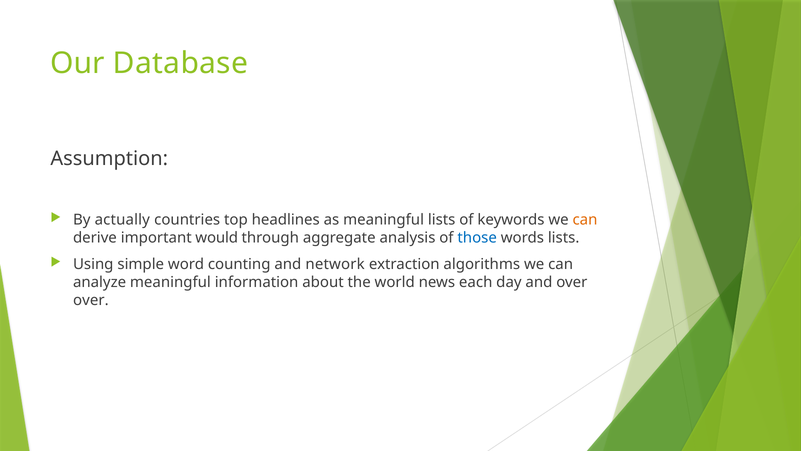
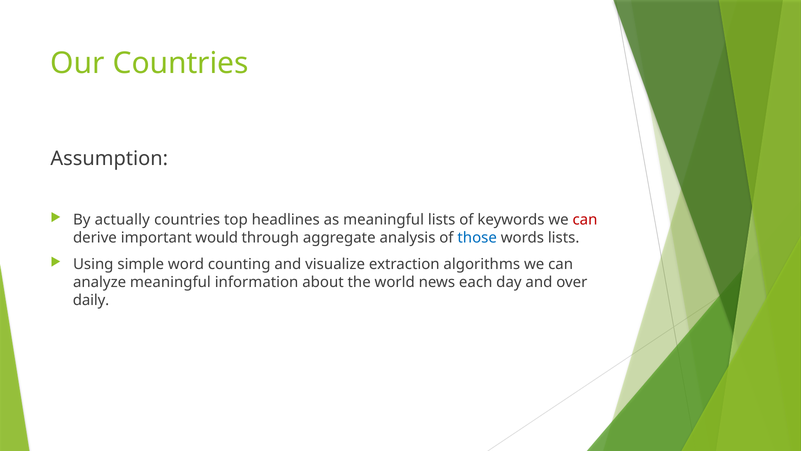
Our Database: Database -> Countries (181, 63)
can colour: orange -> red (585, 220)
network: network -> visualize (335, 264)
over: over -> daily (91, 300)
